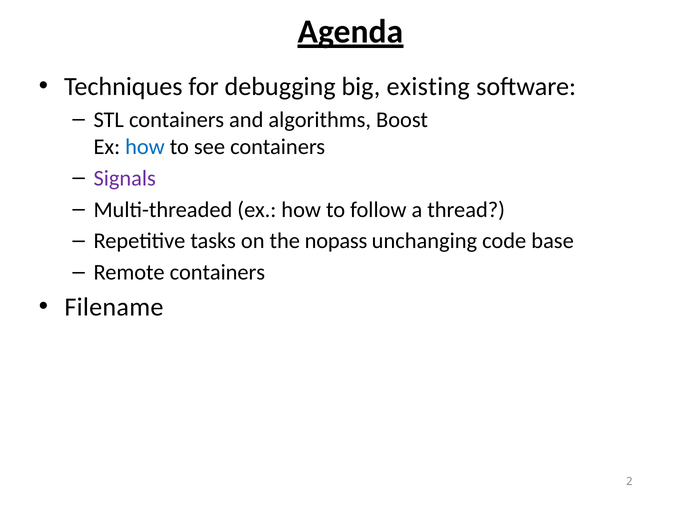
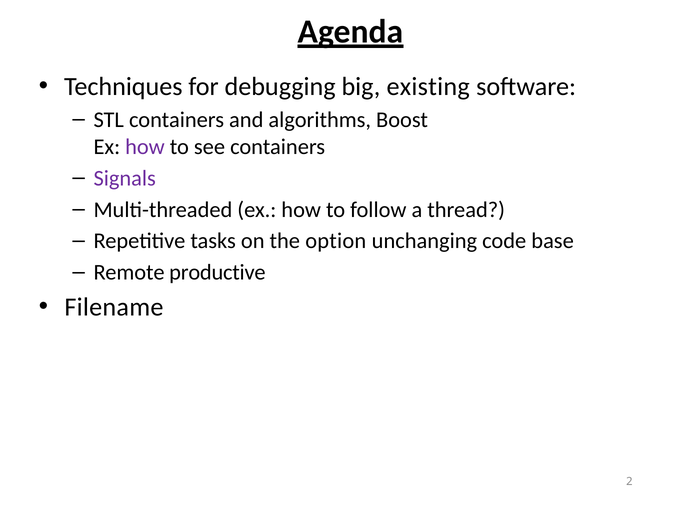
how colour: blue -> purple (145, 147)
nopass: nopass -> option (336, 241)
Remote containers: containers -> productive (217, 272)
